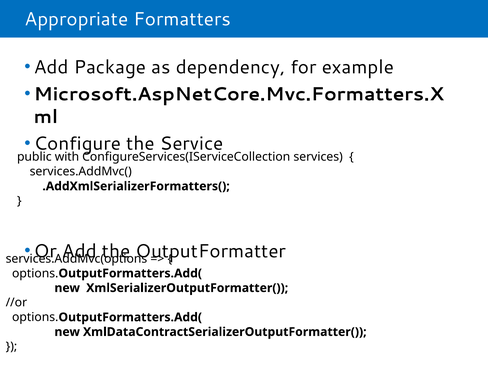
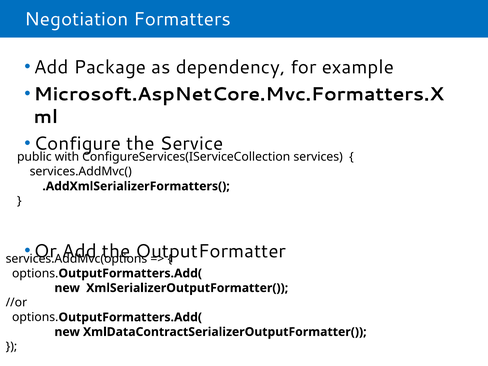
Appropriate: Appropriate -> Negotiation (76, 19)
